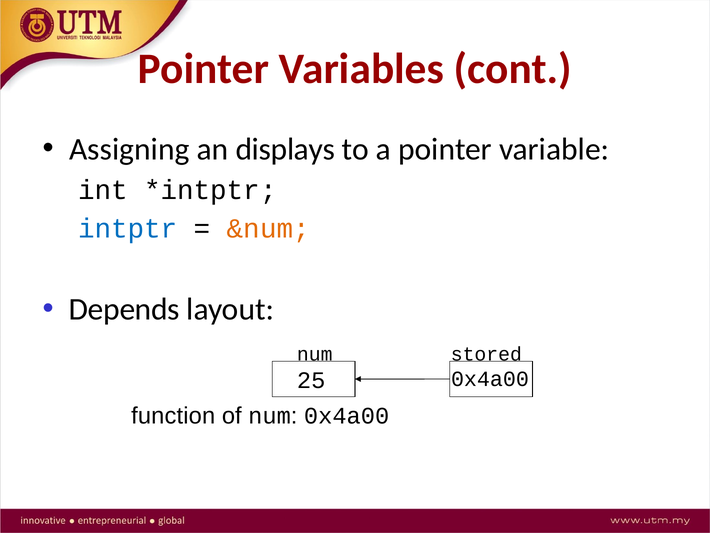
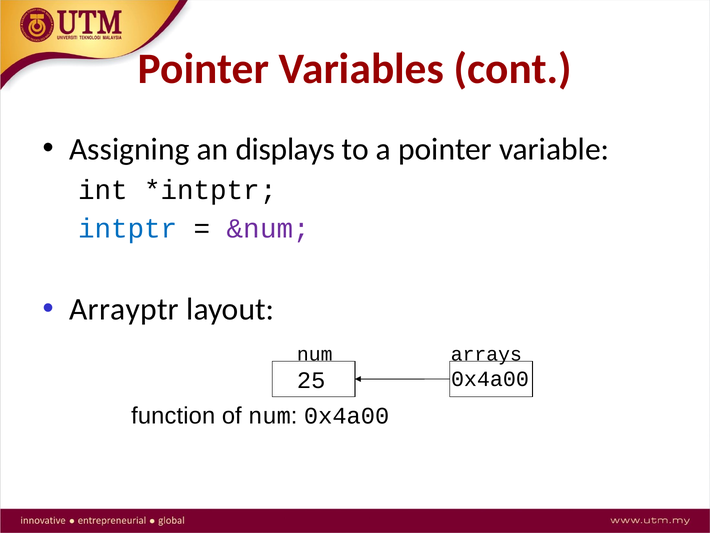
&num colour: orange -> purple (268, 228)
Depends: Depends -> Arrayptr (124, 309)
stored: stored -> arrays (486, 354)
